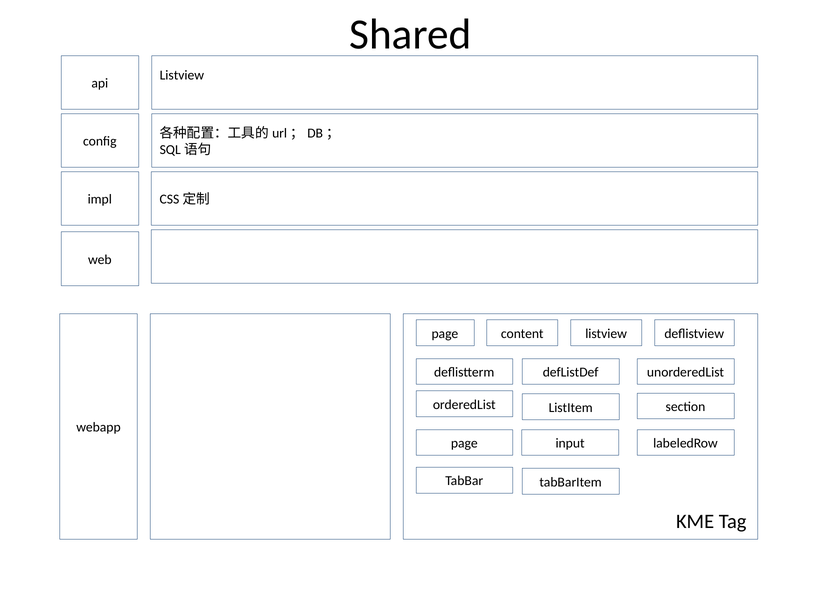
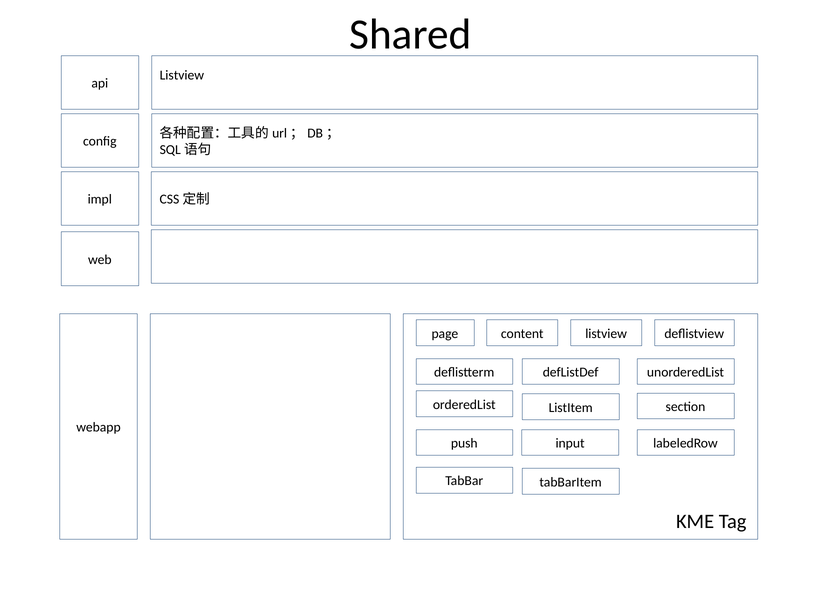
page: page -> push (464, 444)
